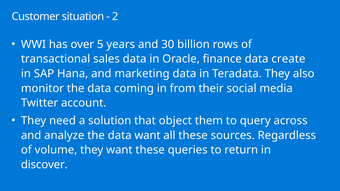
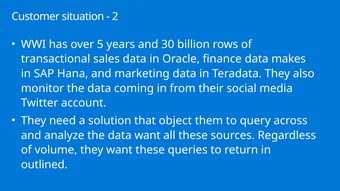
create: create -> makes (289, 59)
discover: discover -> outlined (44, 165)
